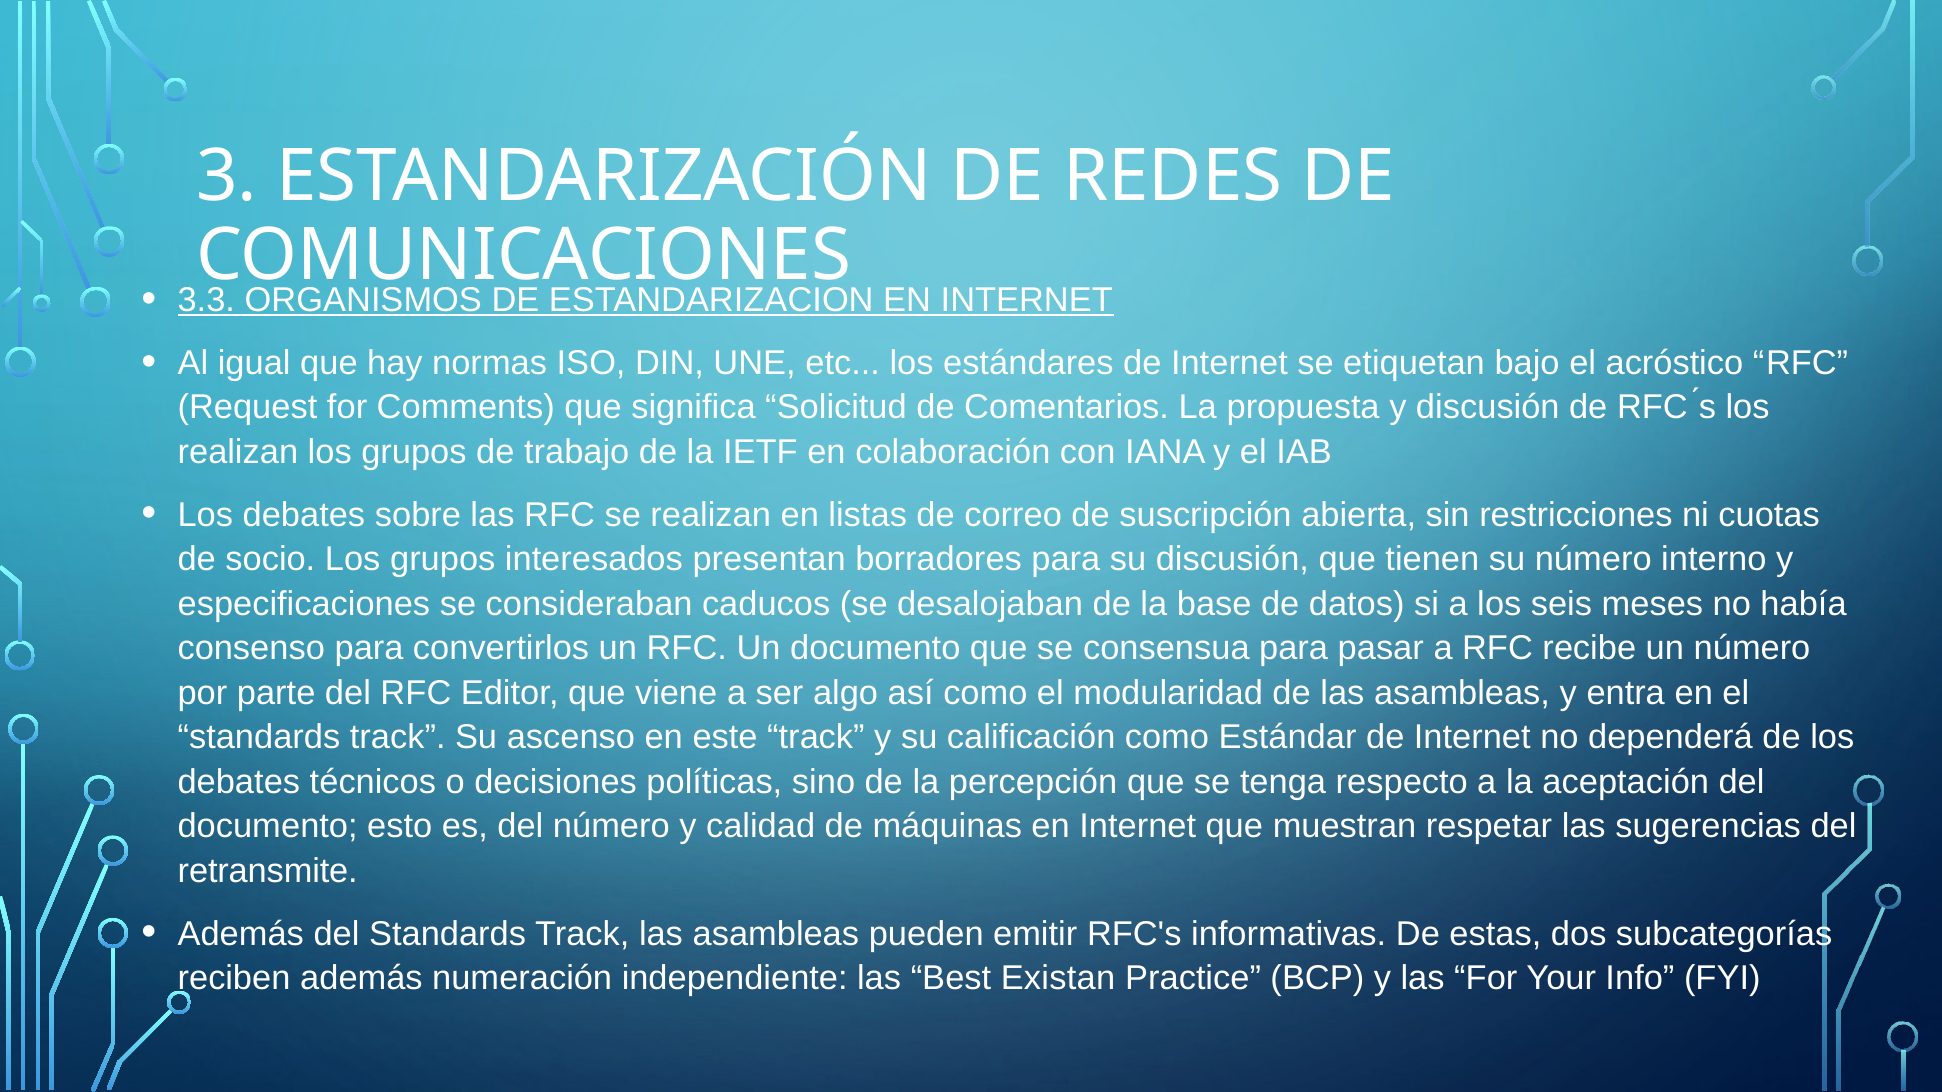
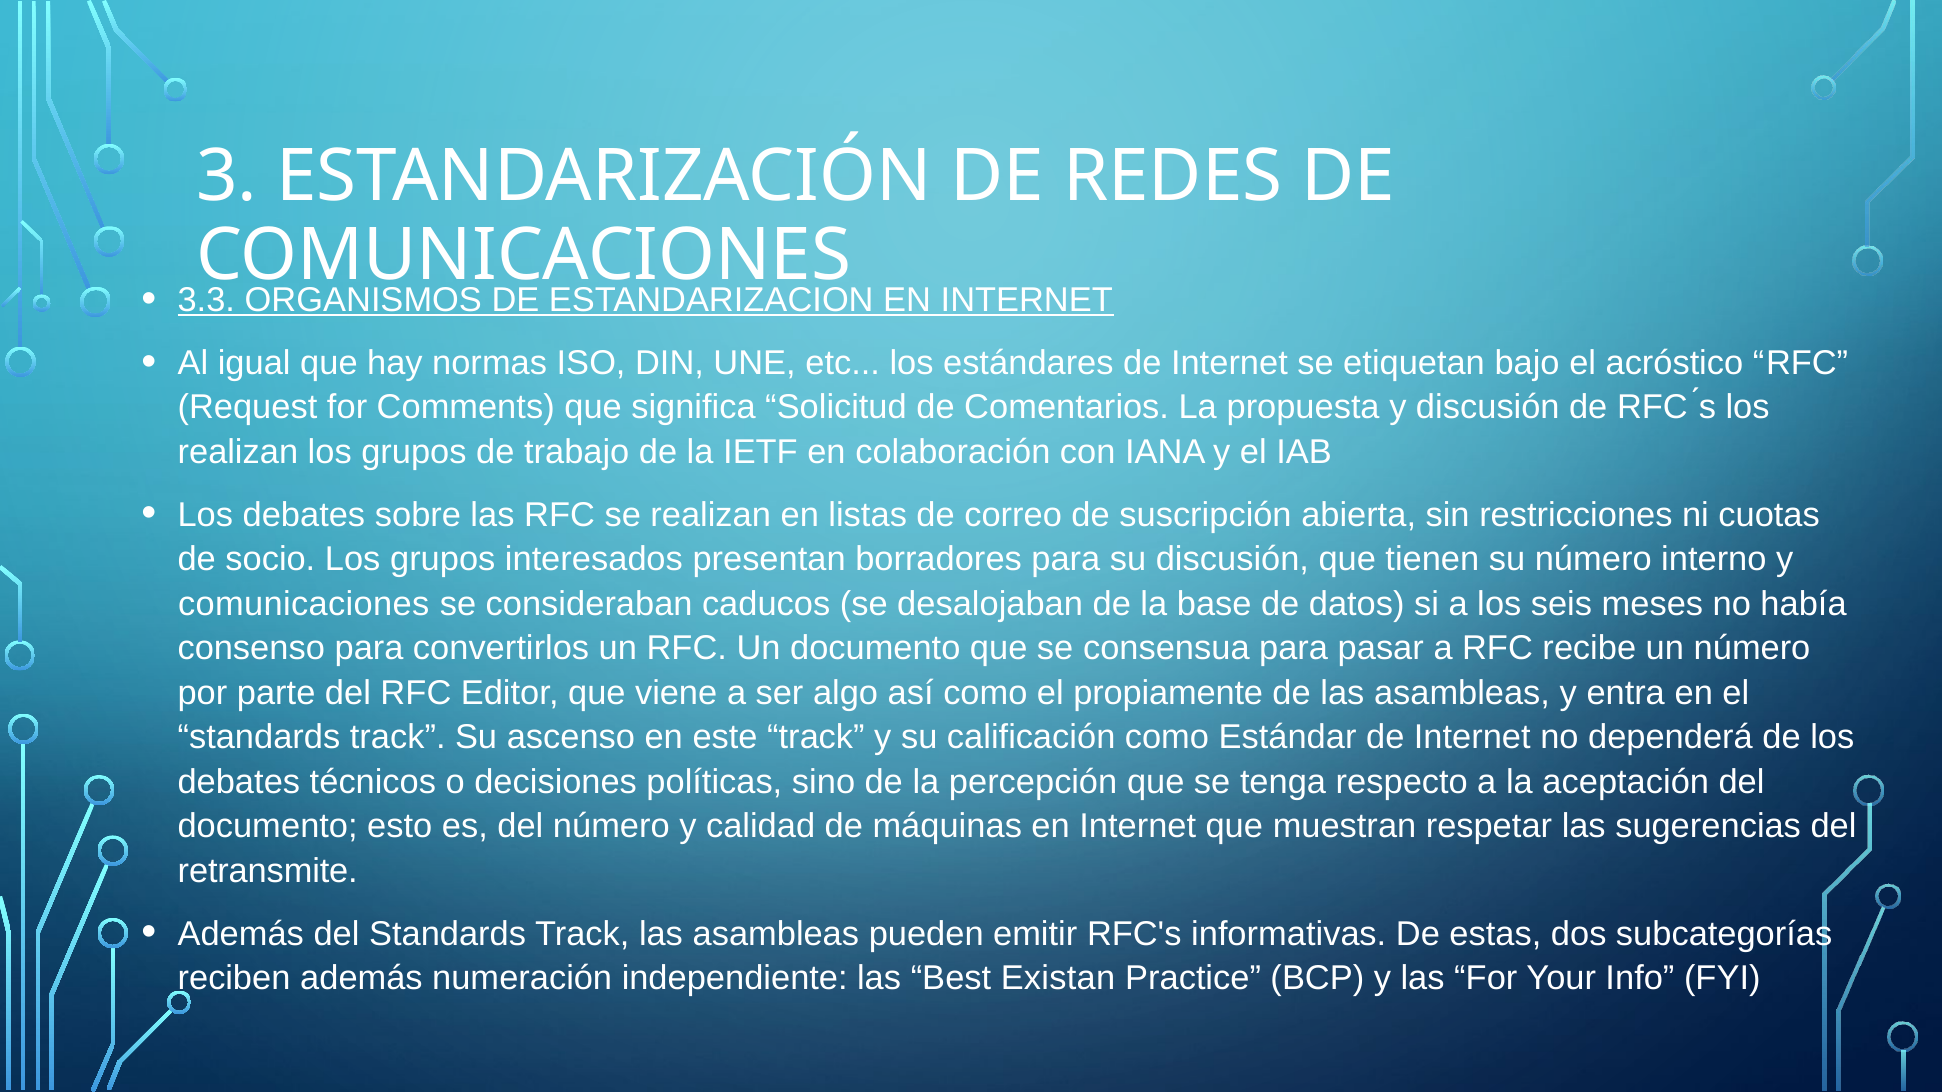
especificaciones: especificaciones -> comunicaciones (304, 604)
modularidad: modularidad -> propiamente (1168, 693)
